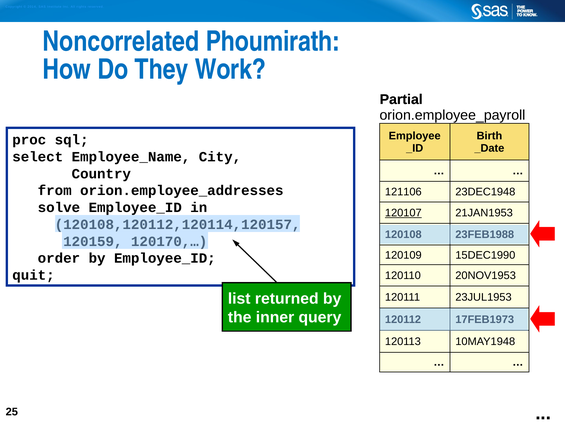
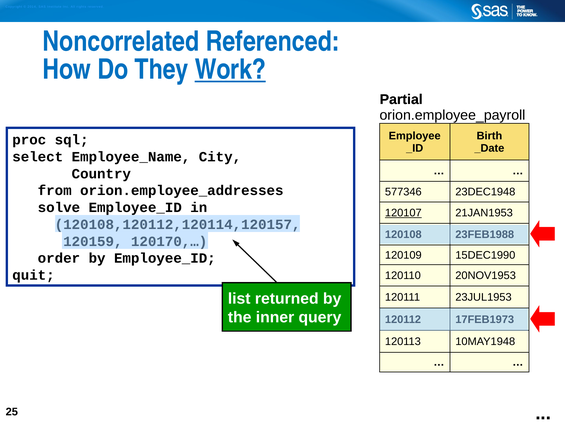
Phoumirath: Phoumirath -> Referenced (273, 41)
Work underline: none -> present (230, 70)
121106: 121106 -> 577346 (403, 192)
